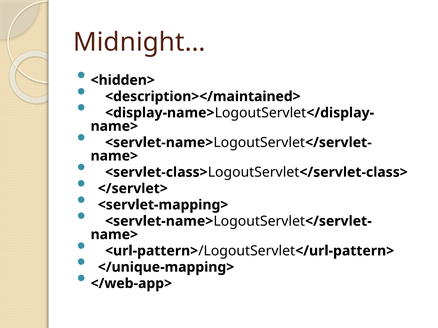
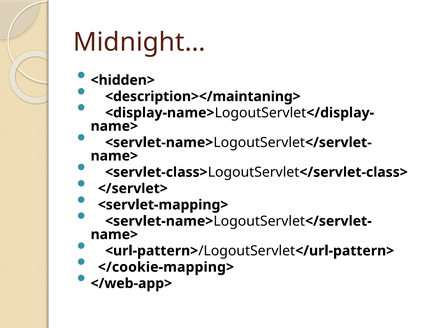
<description></maintained>: <description></maintained> -> <description></maintaning> (203, 97)
</unique-mapping>: </unique-mapping> -> </cookie-mapping> (166, 268)
